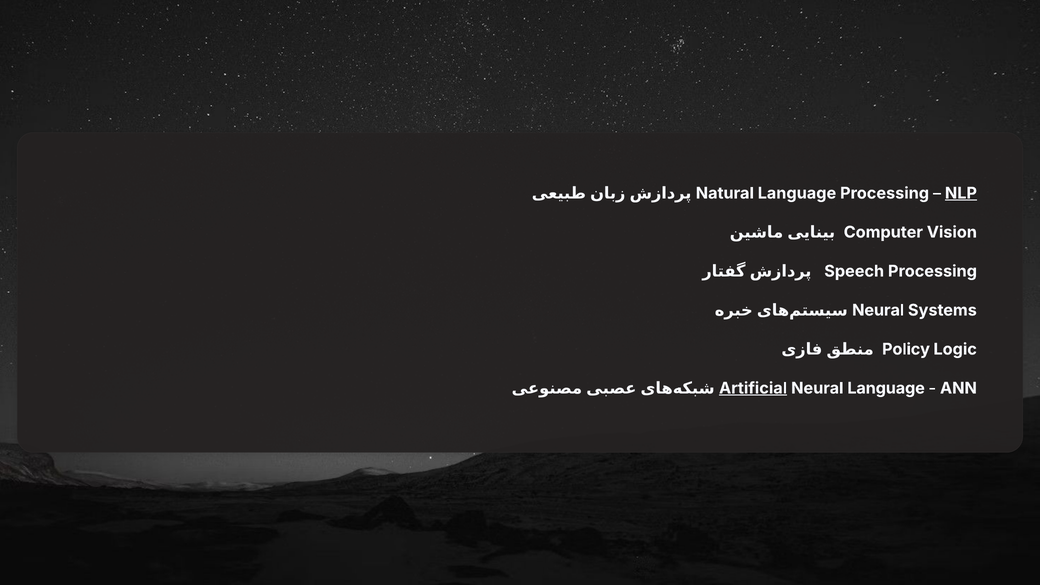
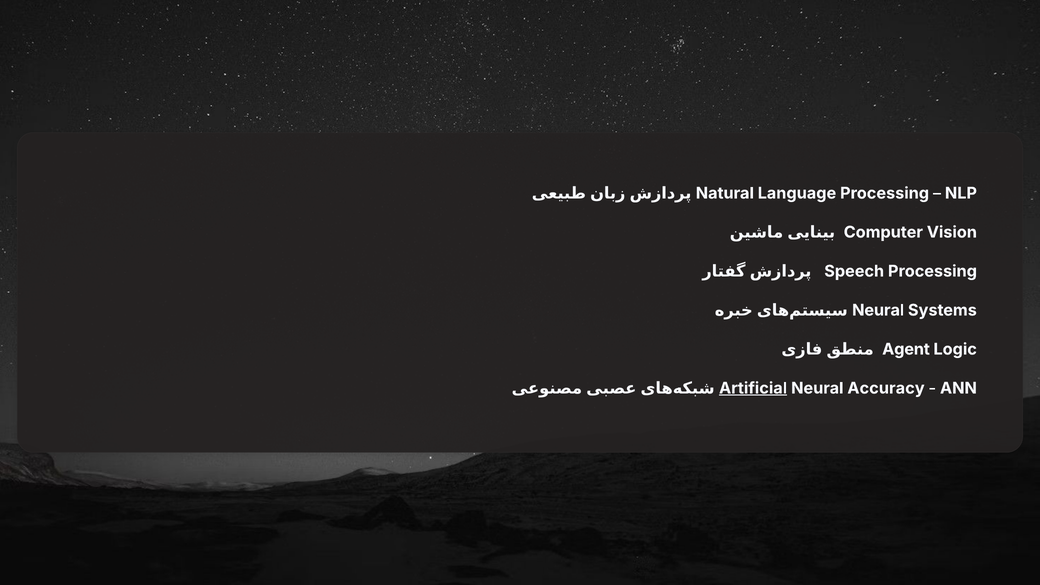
NLP underline: present -> none (961, 193)
Policy: Policy -> Agent (906, 349)
Neural Language: Language -> Accuracy (886, 388)
